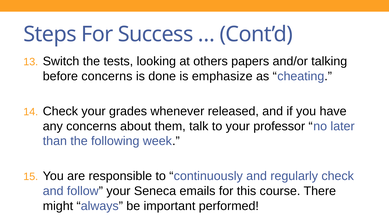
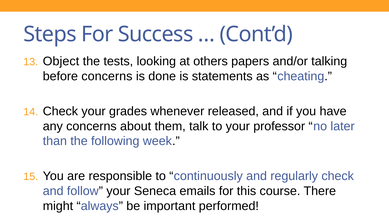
Switch: Switch -> Object (61, 61)
emphasize: emphasize -> statements (222, 76)
